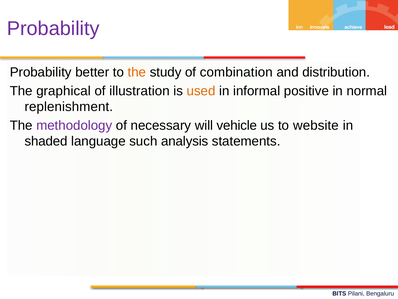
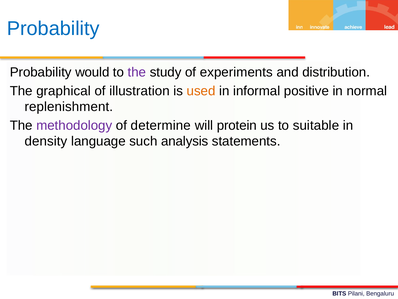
Probability colour: purple -> blue (53, 28)
better: better -> would (92, 72)
the colour: orange -> purple (137, 72)
combination: combination -> experiments (236, 72)
necessary: necessary -> determine (161, 125)
vehicle: vehicle -> protein (237, 125)
website: website -> suitable (316, 125)
shaded: shaded -> density (46, 141)
